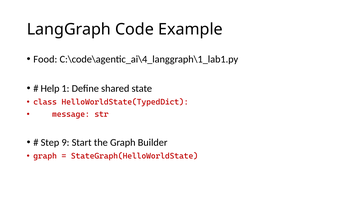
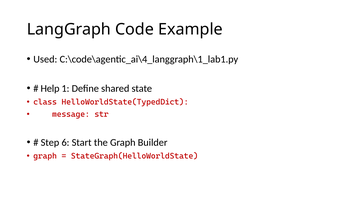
Food: Food -> Used (45, 59)
9: 9 -> 6 (65, 143)
